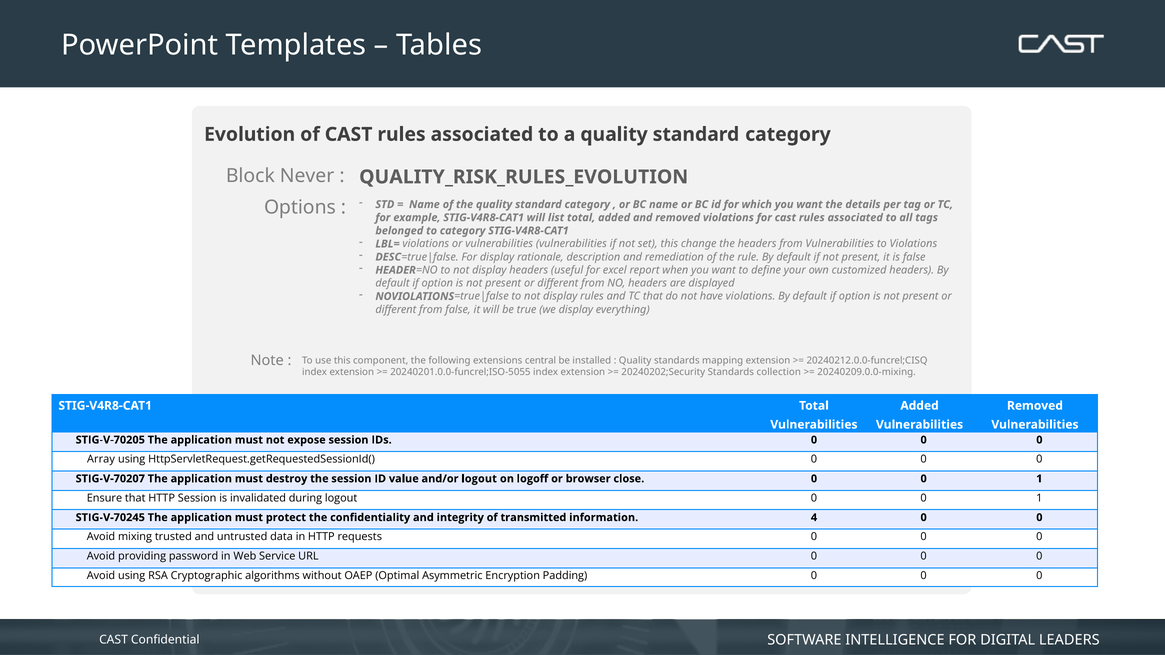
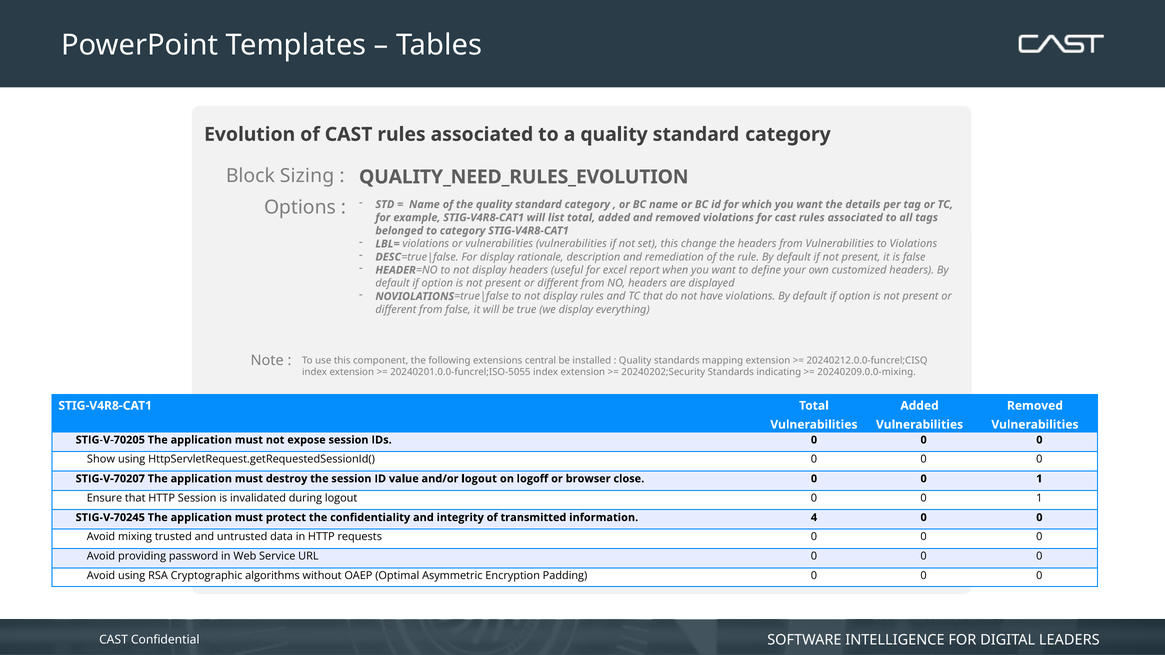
Never: Never -> Sizing (307, 176)
QUALITY_RISK_RULES_EVOLUTION: QUALITY_RISK_RULES_EVOLUTION -> QUALITY_NEED_RULES_EVOLUTION (524, 177)
collection: collection -> indicating (779, 372)
Array: Array -> Show (101, 460)
